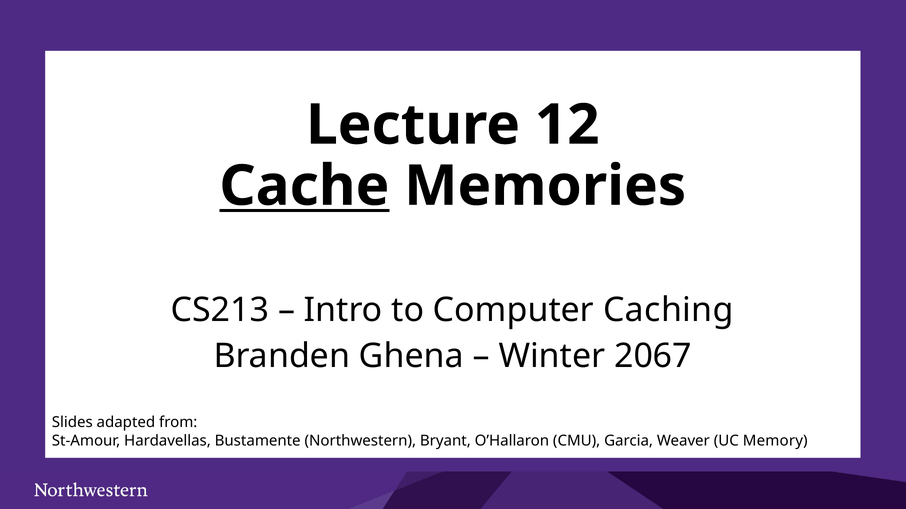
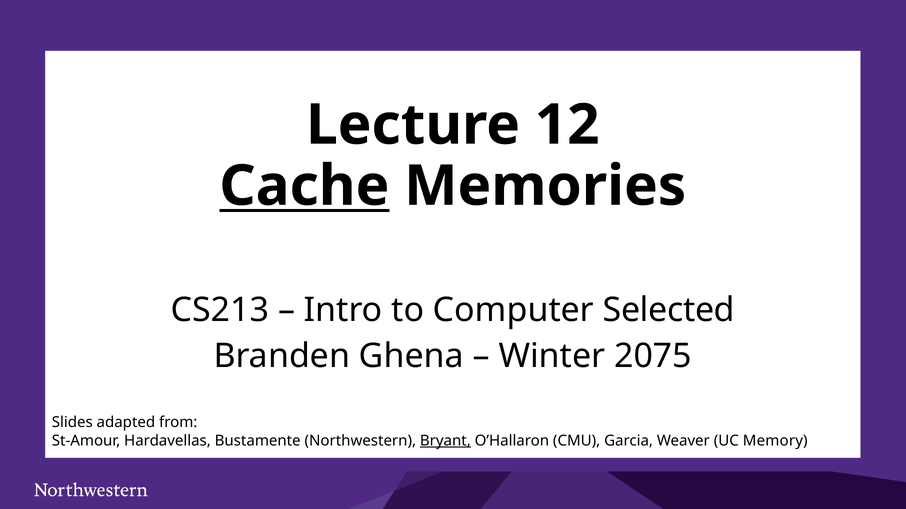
Caching: Caching -> Selected (669, 310)
2067: 2067 -> 2075 (653, 357)
Bryant underline: none -> present (445, 441)
